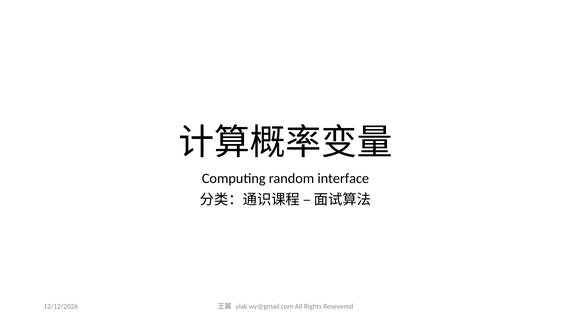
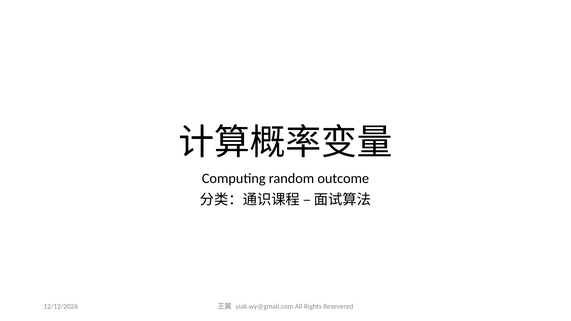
interface: interface -> outcome (343, 178)
